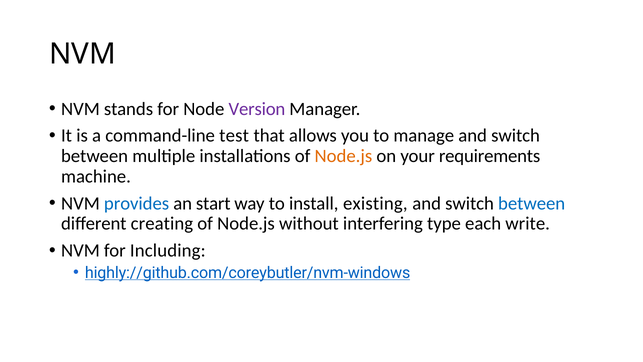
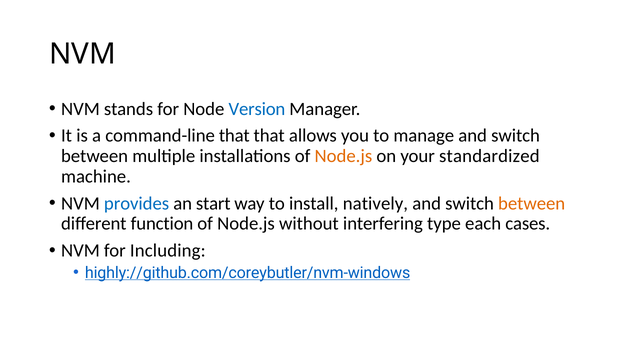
Version colour: purple -> blue (257, 109)
command-line test: test -> that (234, 136)
requirements: requirements -> standardized (489, 156)
existing: existing -> natively (375, 203)
between colour: blue -> orange (532, 203)
creating: creating -> function (162, 223)
write: write -> cases (528, 223)
